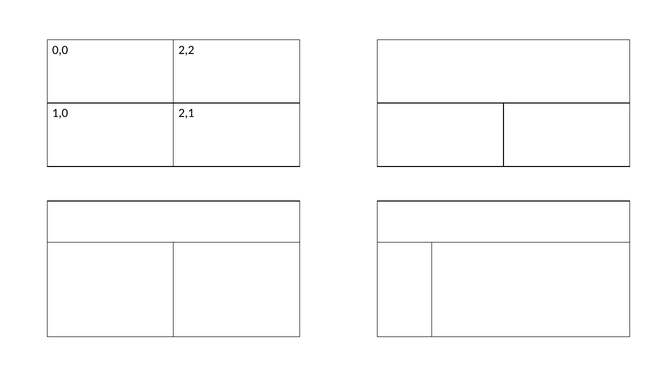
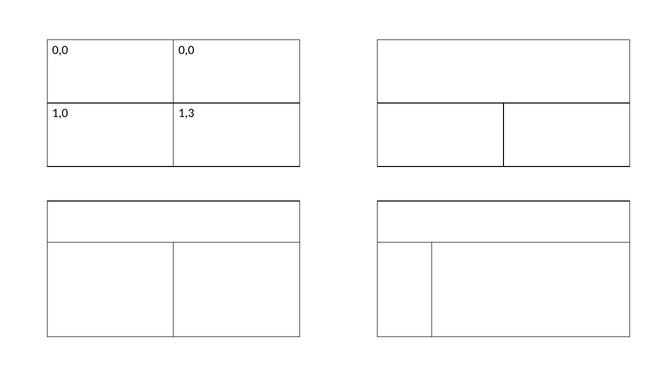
0,0 2,2: 2,2 -> 0,0 (186, 50)
2,1: 2,1 -> 1,3 (186, 113)
